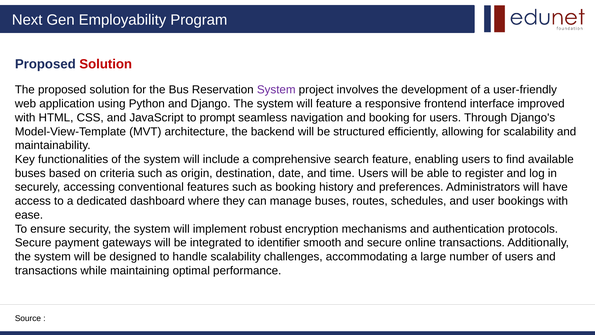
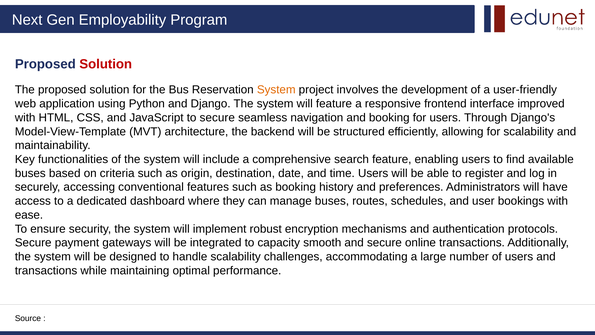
System colour: purple -> orange (276, 90)
to prompt: prompt -> secure (217, 118)
identifier: identifier -> capacity (279, 243)
